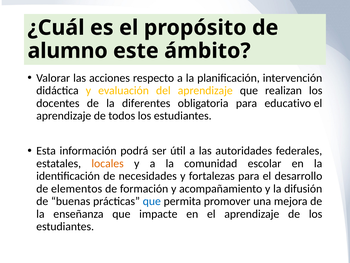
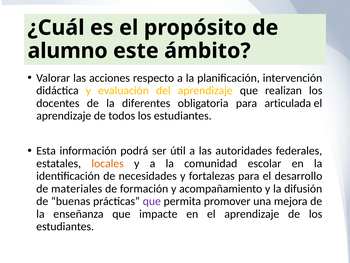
educativo: educativo -> articulada (288, 103)
elementos: elementos -> materiales (77, 188)
que colour: blue -> purple (152, 201)
